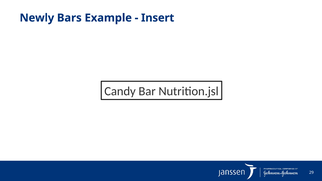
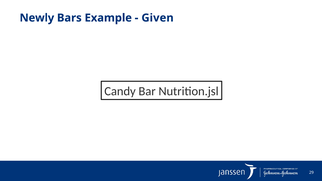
Insert: Insert -> Given (158, 18)
